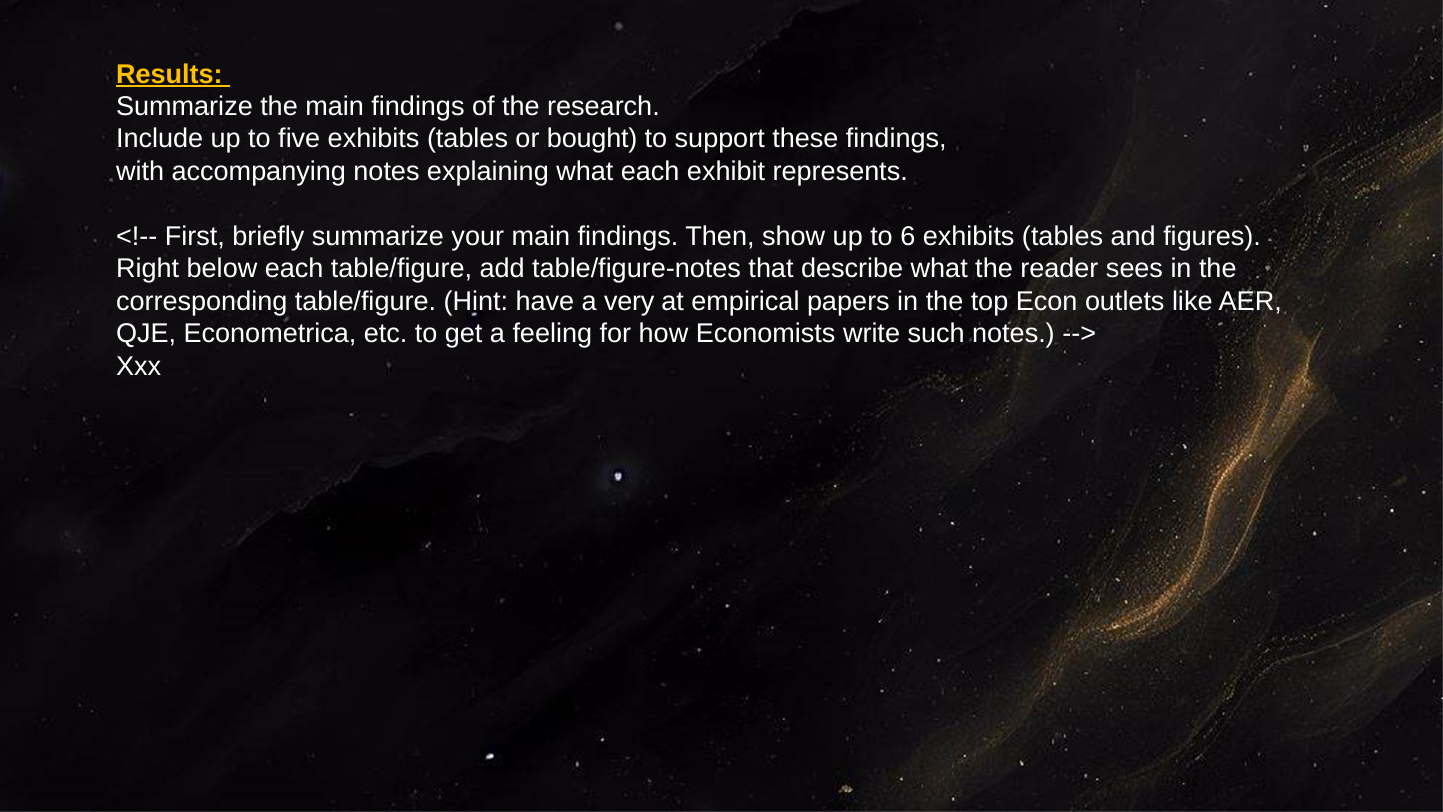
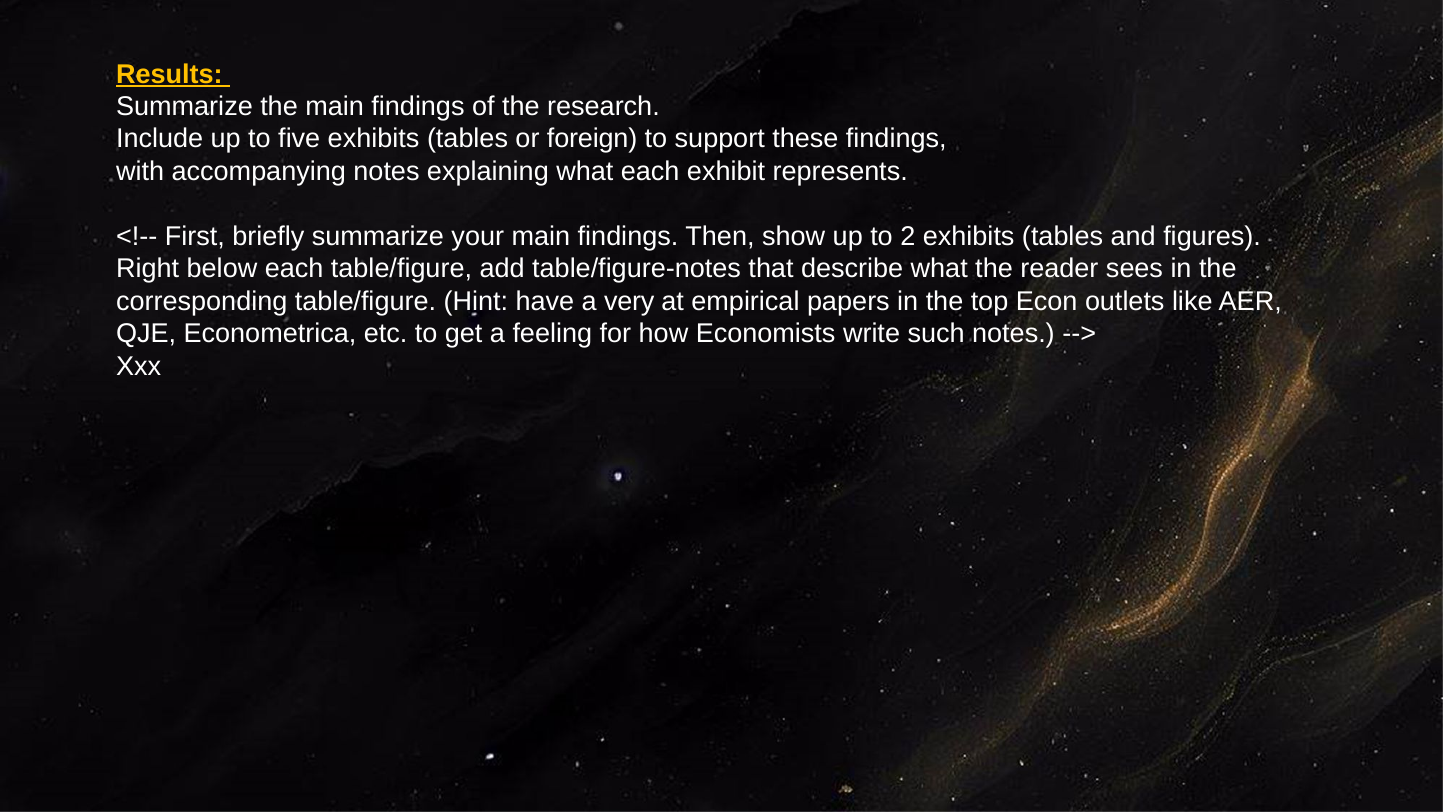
bought: bought -> foreign (592, 139)
6: 6 -> 2 (908, 236)
